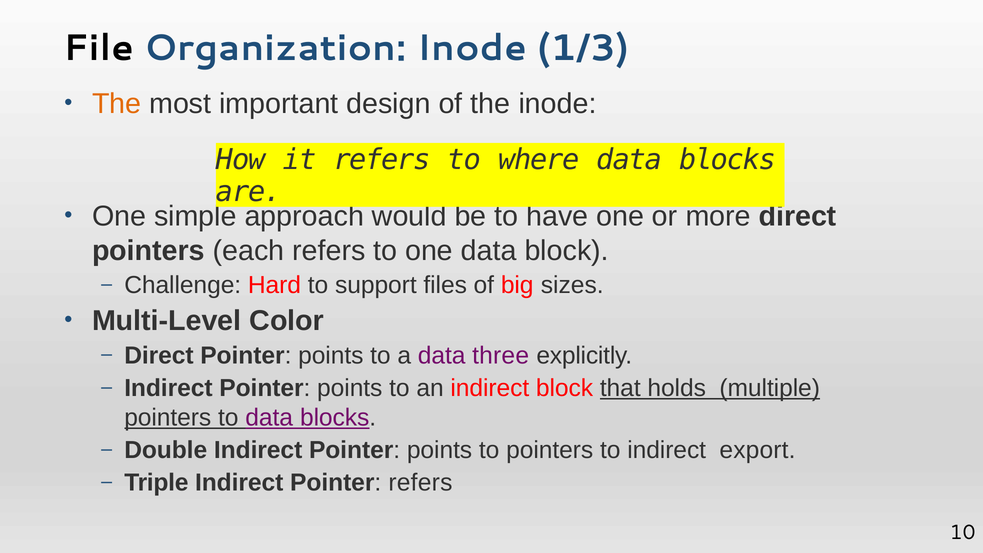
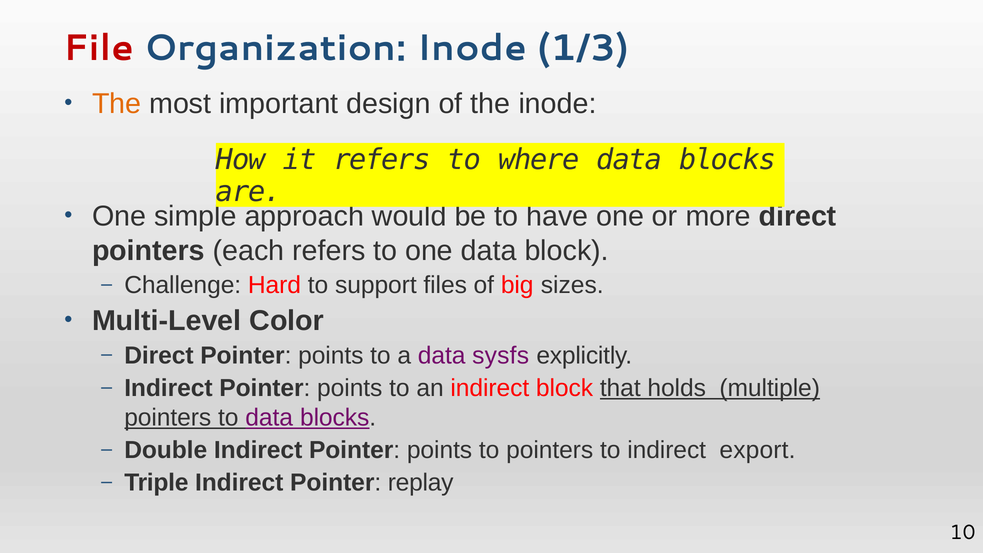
File colour: black -> red (99, 48)
three: three -> sysfs (501, 355)
Pointer refers: refers -> replay (421, 483)
